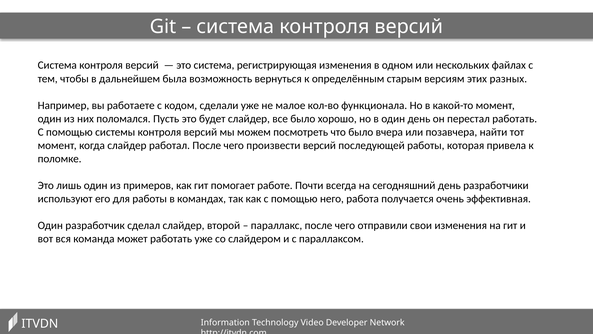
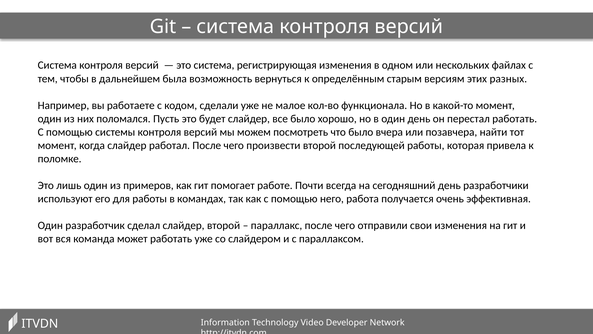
произвести версий: версий -> второй (319, 145)
